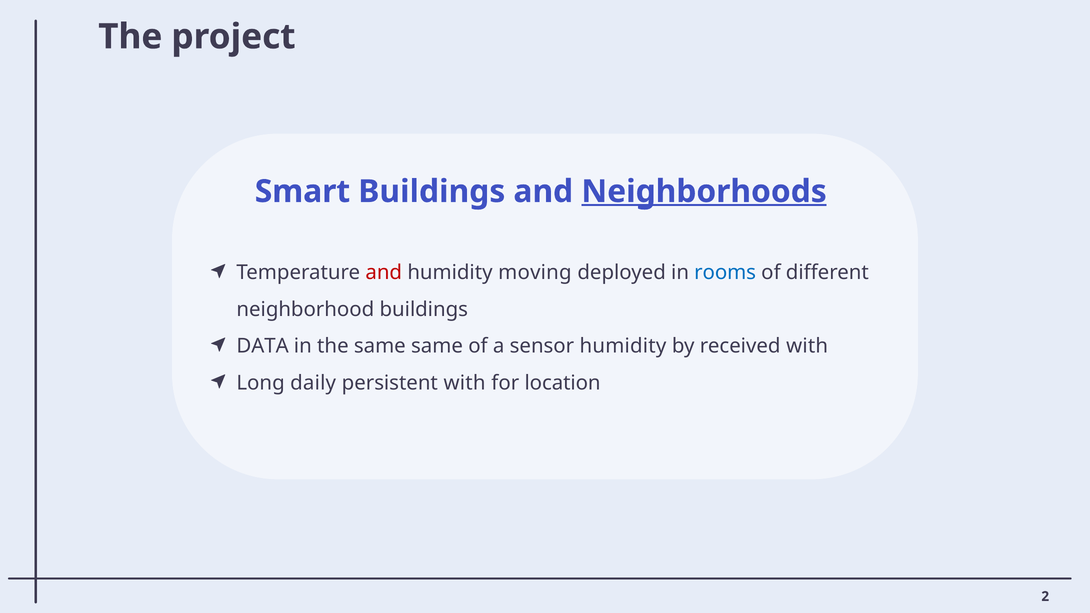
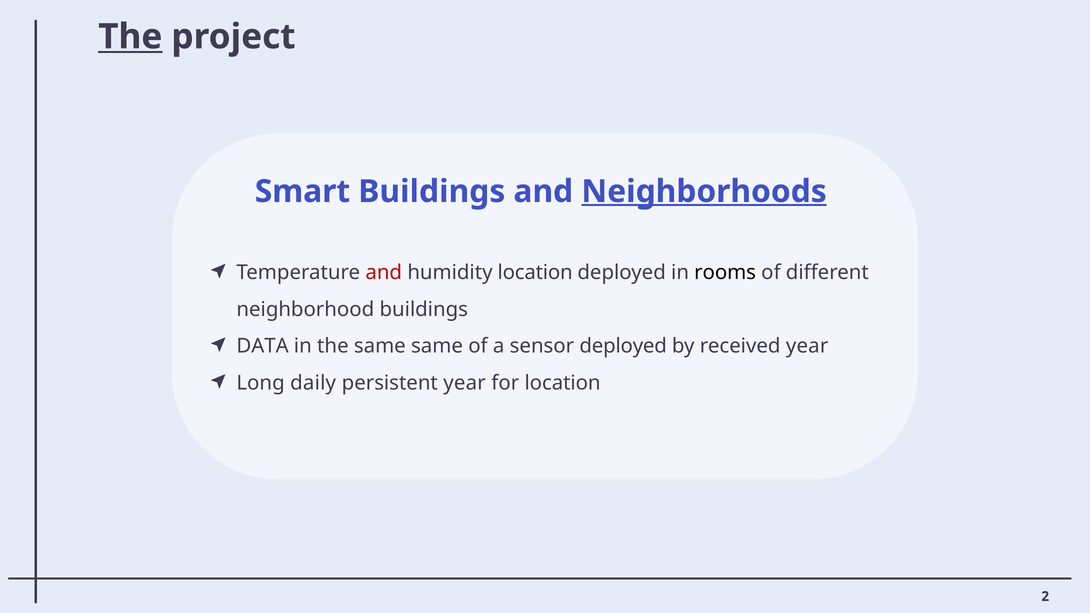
The underline: none -> present (130, 37)
humidity moving: moving -> location (535, 273)
rooms colour: blue -> black (725, 273)
sensor humidity: humidity -> deployed (623, 346)
received with: with -> year (807, 346)
persistent with: with -> year (465, 383)
